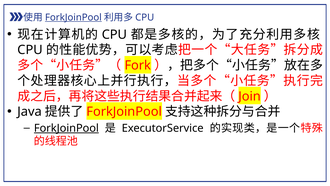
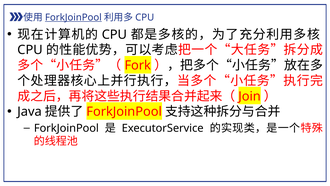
ForkJoinPool underline: present -> none (66, 128)
